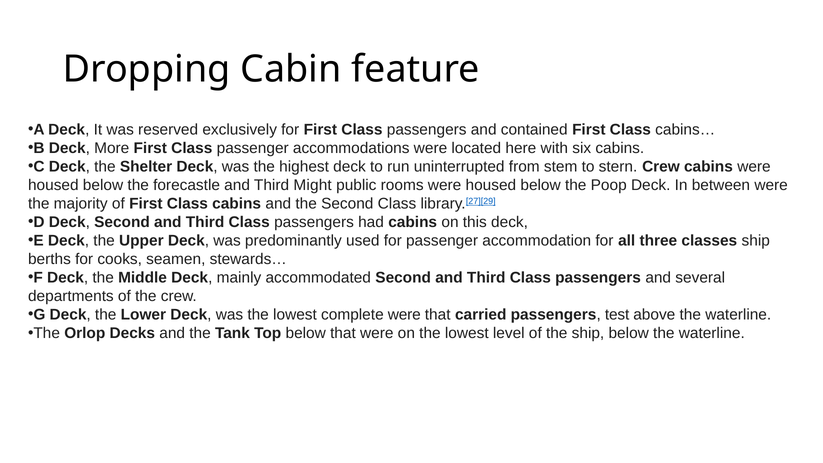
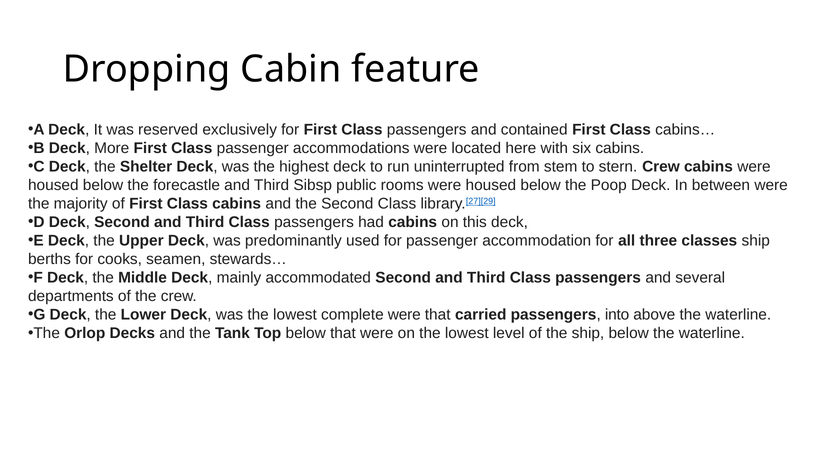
Might: Might -> Sibsp (313, 185)
test: test -> into (617, 315)
